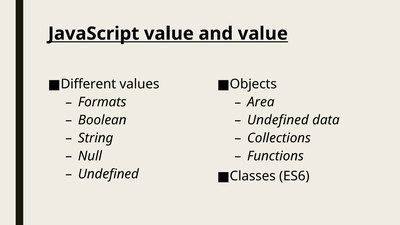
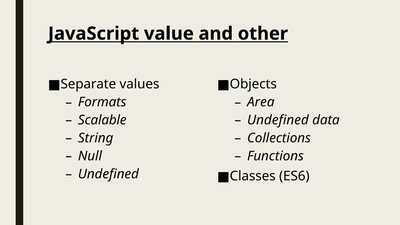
and value: value -> other (263, 34)
Different: Different -> Separate (88, 84)
Boolean: Boolean -> Scalable (102, 120)
